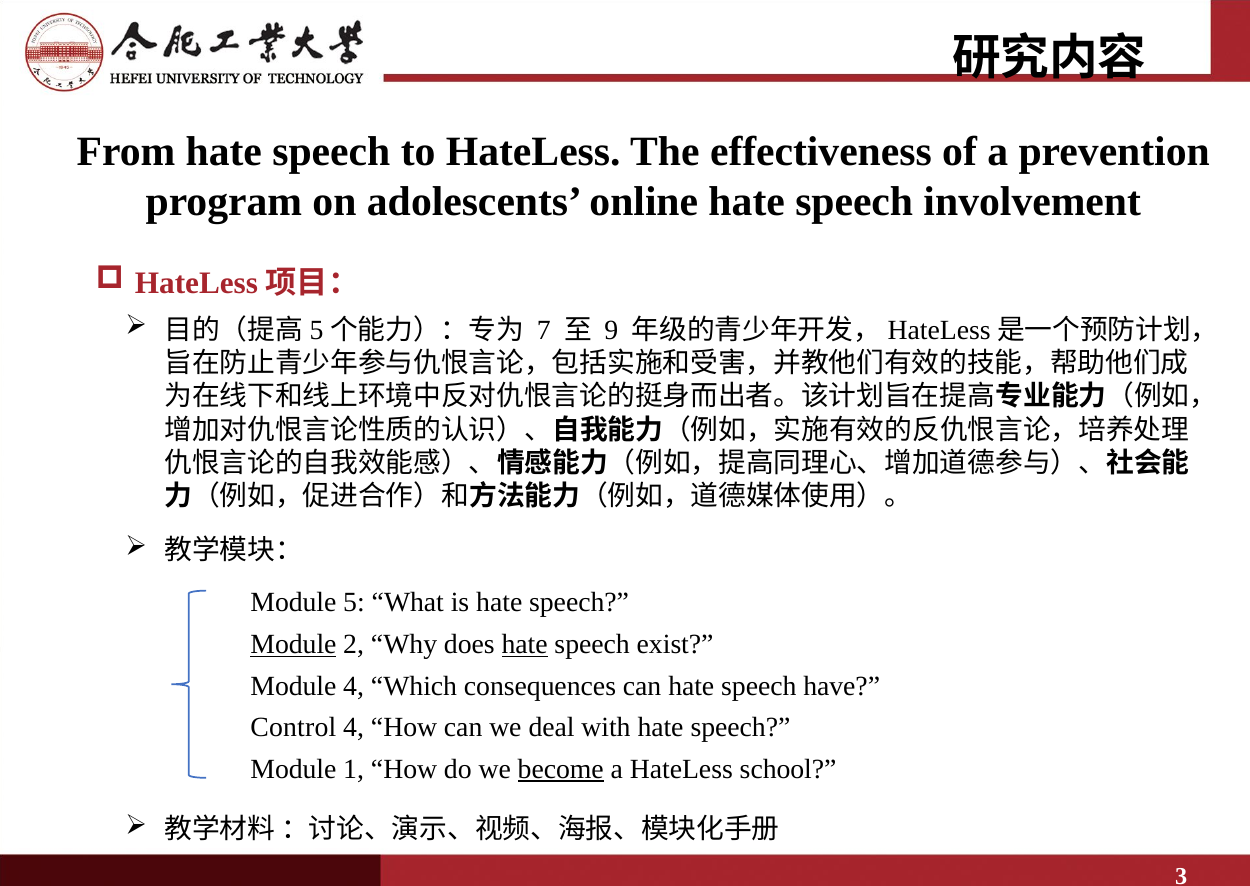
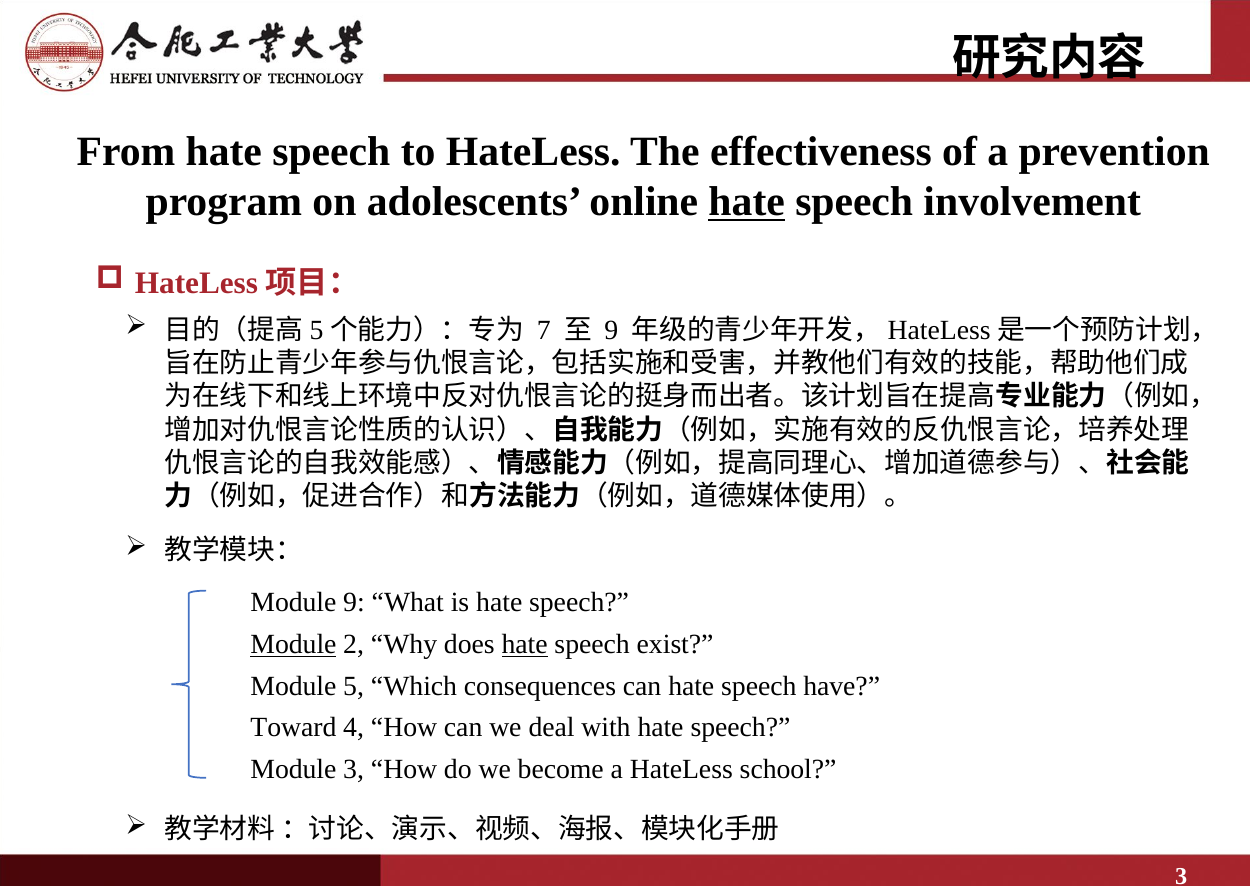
hate underline: none -> present (747, 202)
Module 5: 5 -> 9 (354, 603)
Module 4: 4 -> 5 (354, 686)
Control: Control -> Toward (293, 728)
Module 1: 1 -> 3 (354, 769)
become underline: present -> none (561, 769)
